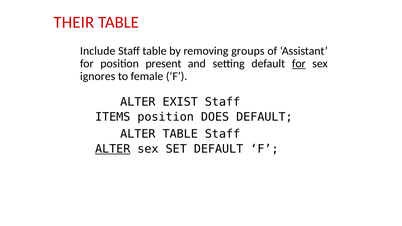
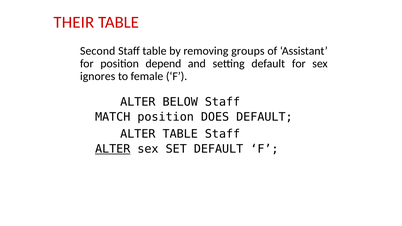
Include: Include -> Second (98, 51)
present: present -> depend (163, 64)
for underline: present -> none (299, 64)
EXIST: EXIST -> BELOW (180, 102)
ITEMS: ITEMS -> MATCH (113, 117)
